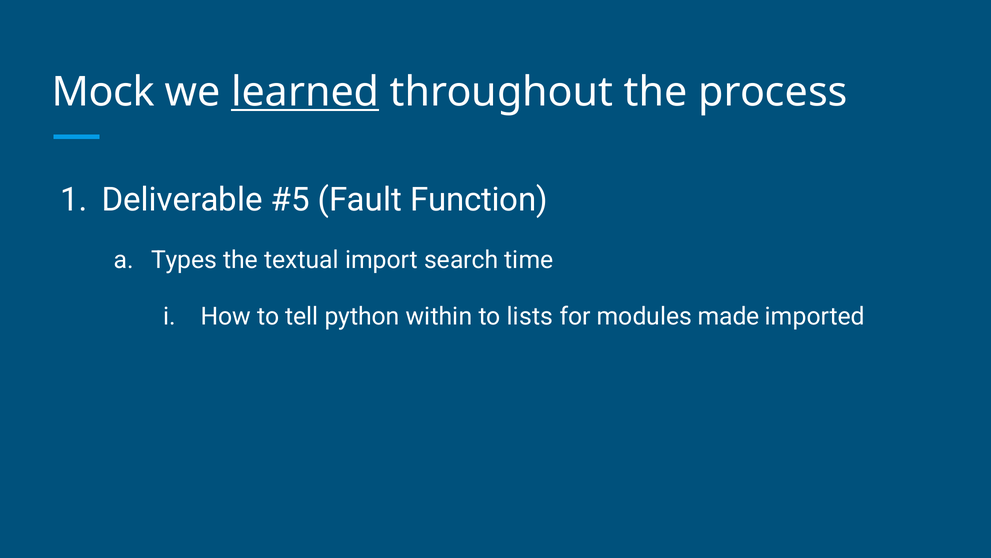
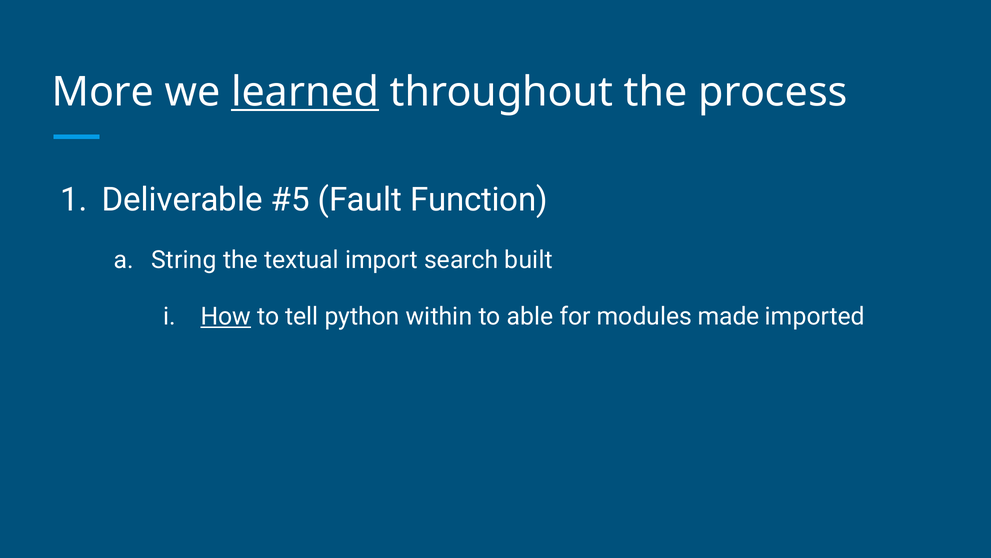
Mock: Mock -> More (103, 92)
Types: Types -> String (184, 260)
time: time -> built (529, 260)
How underline: none -> present (226, 316)
lists: lists -> able (530, 316)
